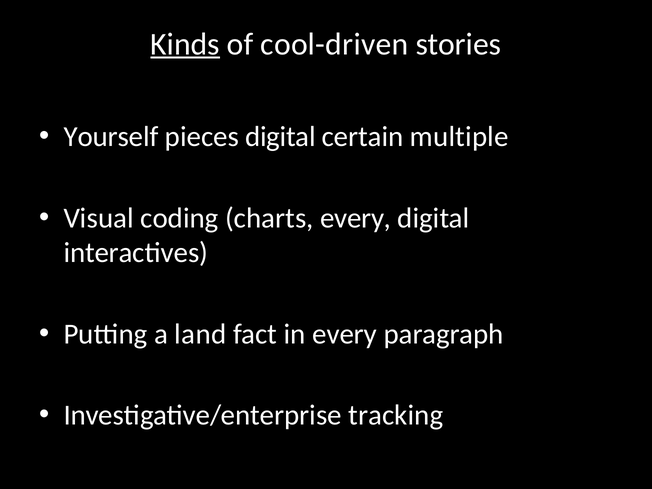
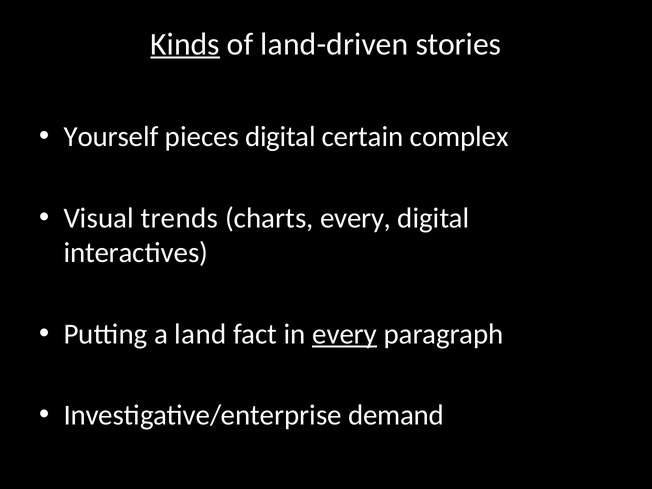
cool-driven: cool-driven -> land-driven (334, 44)
multiple: multiple -> complex (459, 137)
coding: coding -> trends (179, 218)
every underline: none -> present (345, 334)
tracking: tracking -> demand (396, 415)
